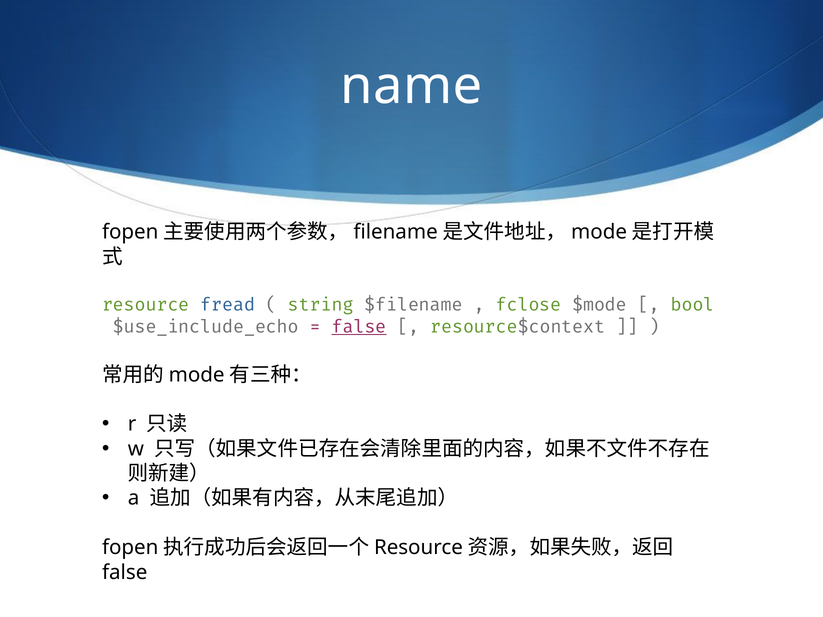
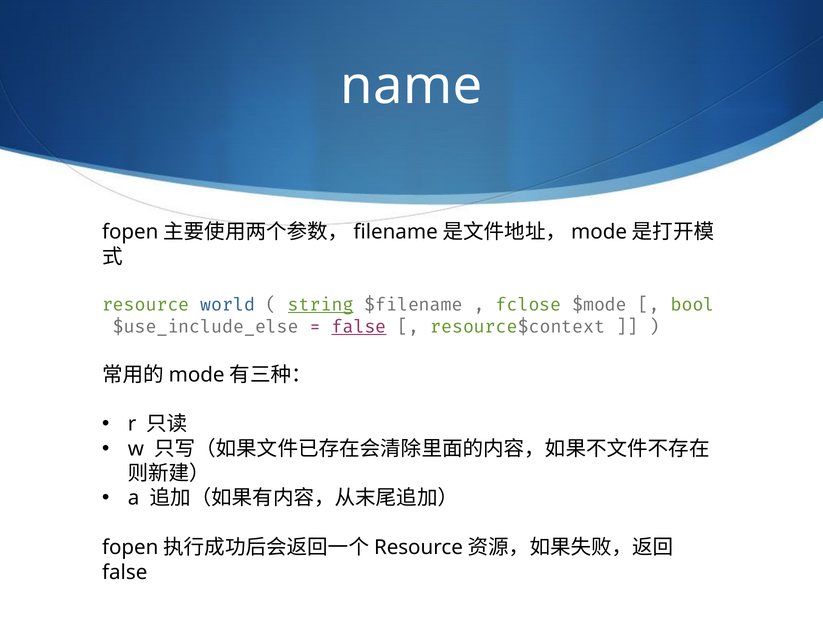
fread: fread -> world (228, 305)
string underline: none -> present (321, 305)
$use_include_echo: $use_include_echo -> $use_include_else (206, 327)
